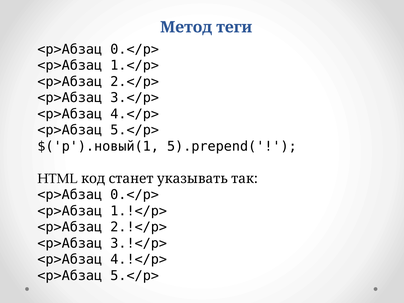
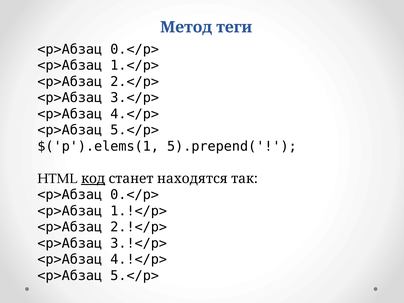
$('p').новый(1: $('p').новый(1 -> $('p').elems(1 (98, 146)
код underline: none -> present (93, 179)
указывать: указывать -> находятся (192, 179)
